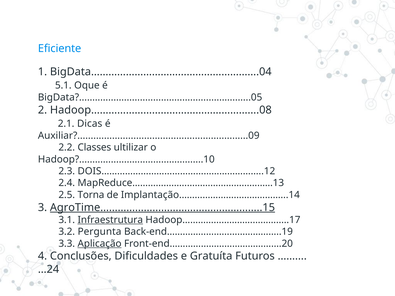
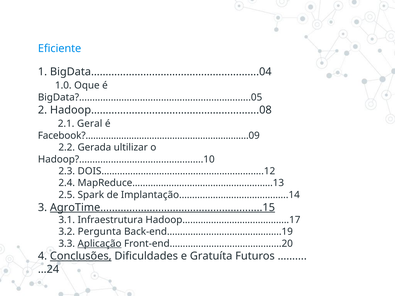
5.1: 5.1 -> 1.0 (63, 85)
Dicas: Dicas -> Geral (90, 124)
Auxiliar?................................................................09: Auxiliar?................................................................09 -> Facebook?................................................................09 (149, 136)
Classes: Classes -> Gerada (94, 148)
Torna: Torna -> Spark (91, 195)
Infraestrutura underline: present -> none (110, 220)
Conclusões underline: none -> present (81, 256)
